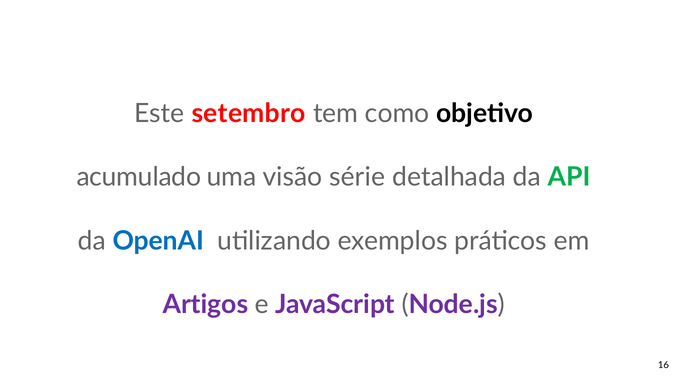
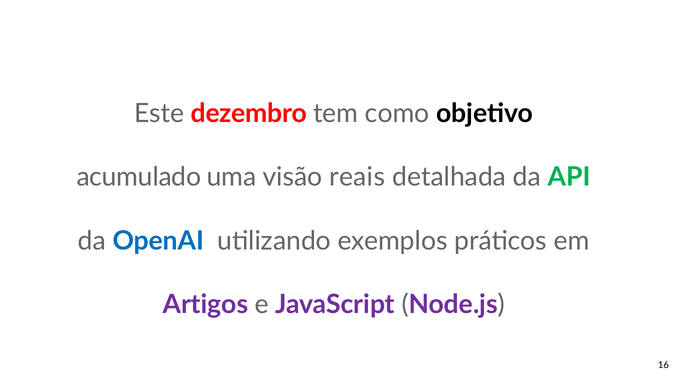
setembro: setembro -> dezembro (249, 114)
série: série -> reais (357, 177)
